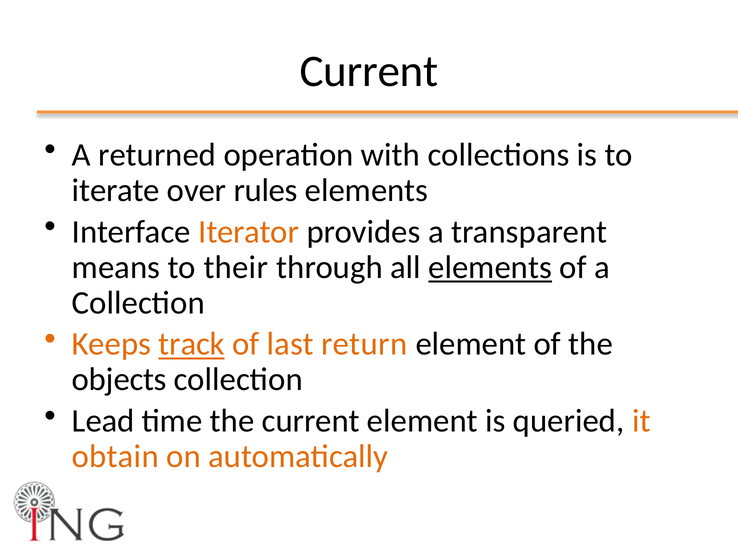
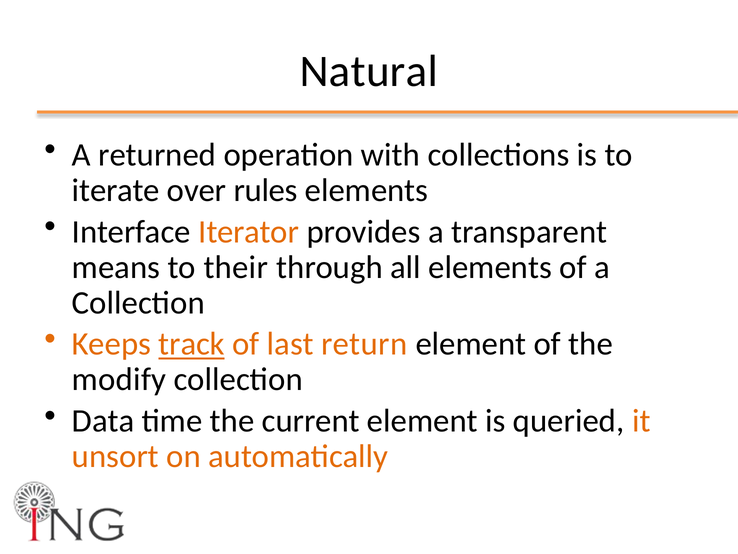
Current: Current -> Natural (369, 71)
elements underline: present -> none (490, 267)
objects: objects -> modify (119, 379)
Lead: Lead -> Data (103, 421)
obtain: obtain -> unsort (115, 456)
